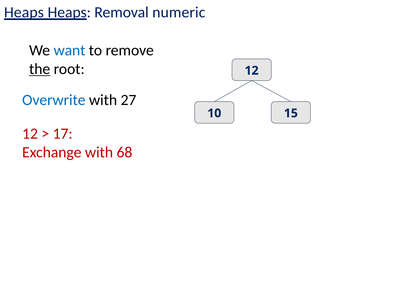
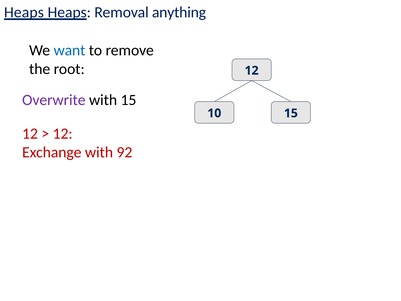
numeric: numeric -> anything (179, 12)
the underline: present -> none (40, 69)
Overwrite colour: blue -> purple (54, 100)
with 27: 27 -> 15 (128, 100)
17: 17 -> 12 (63, 134)
68: 68 -> 92 (124, 152)
